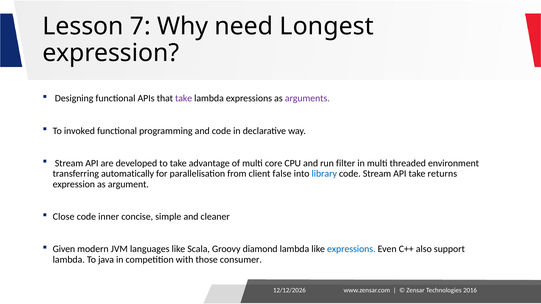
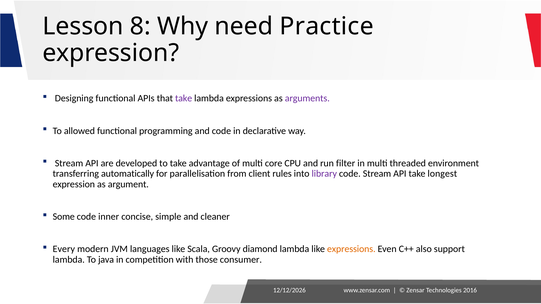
7: 7 -> 8 (140, 26)
Longest: Longest -> Practice (327, 26)
invoked: invoked -> allowed (79, 131)
false: false -> rules (282, 174)
library colour: blue -> purple (324, 174)
returns: returns -> longest (442, 174)
Close: Close -> Some (64, 217)
Given: Given -> Every (64, 249)
expressions colour: blue -> orange (351, 249)
